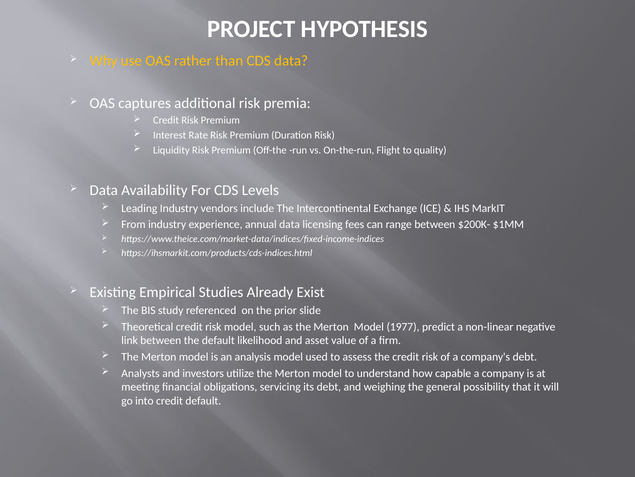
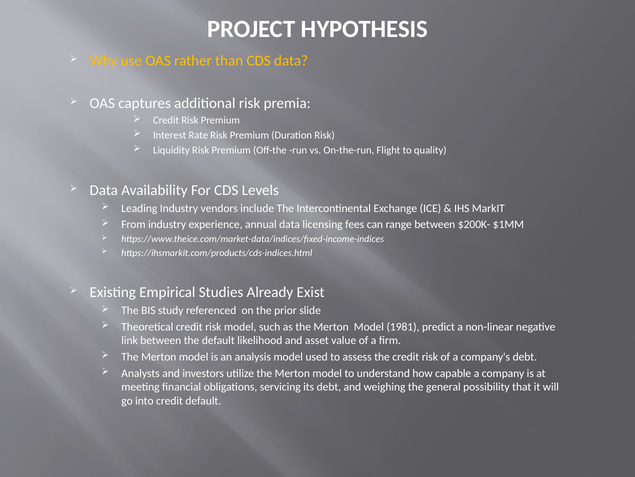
1977: 1977 -> 1981 (403, 326)
